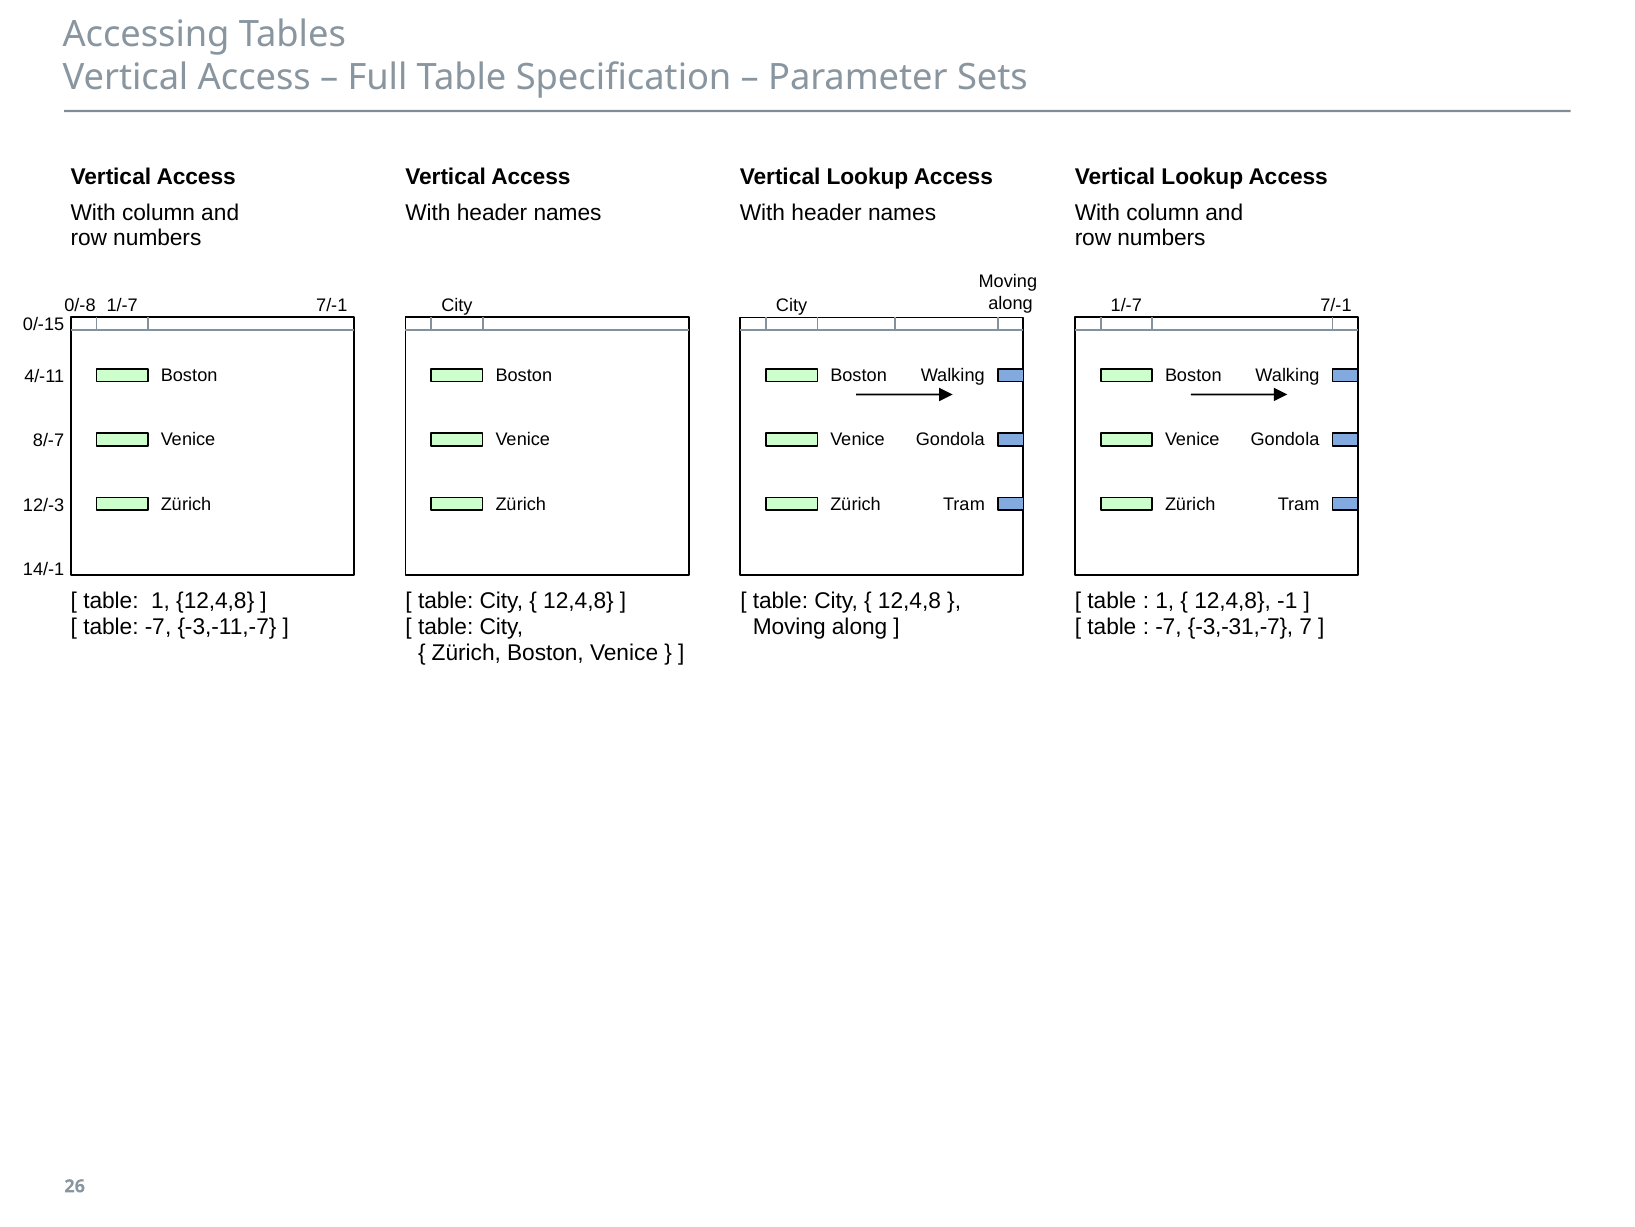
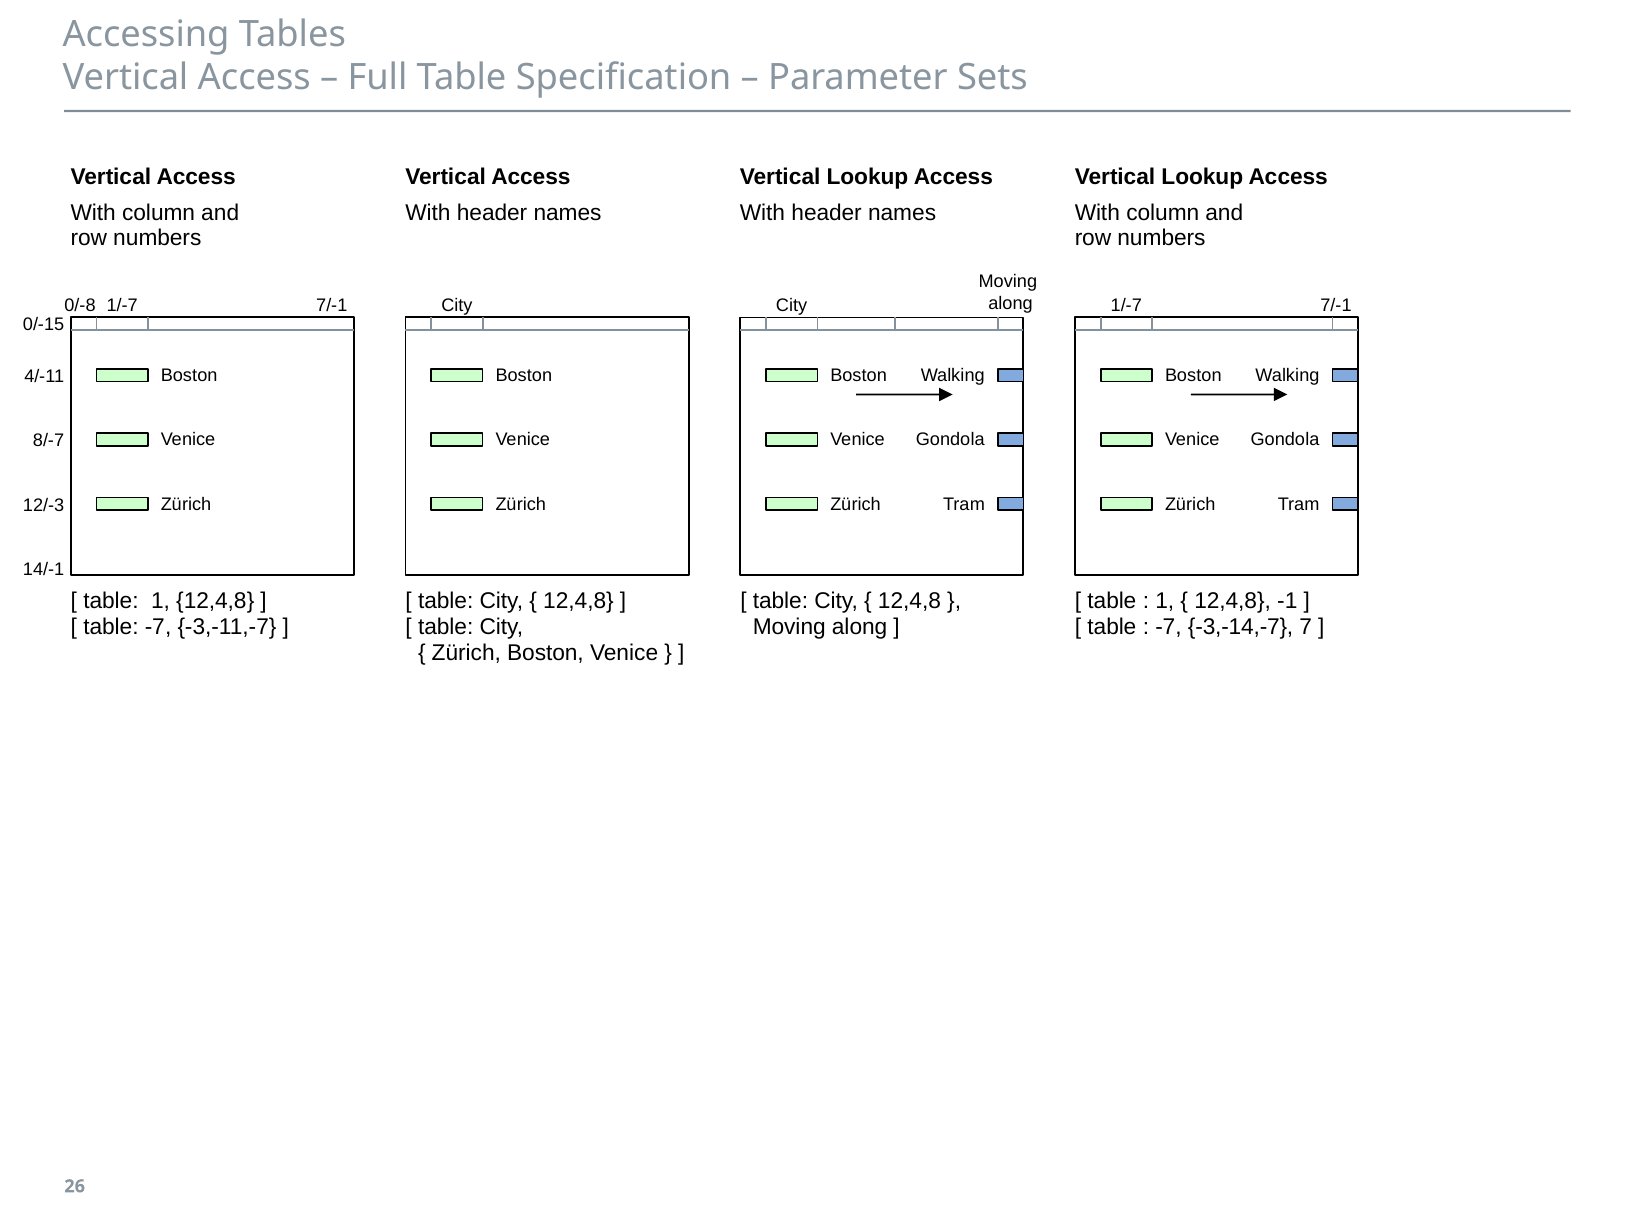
-3,-31,-7: -3,-31,-7 -> -3,-14,-7 (1241, 626)
